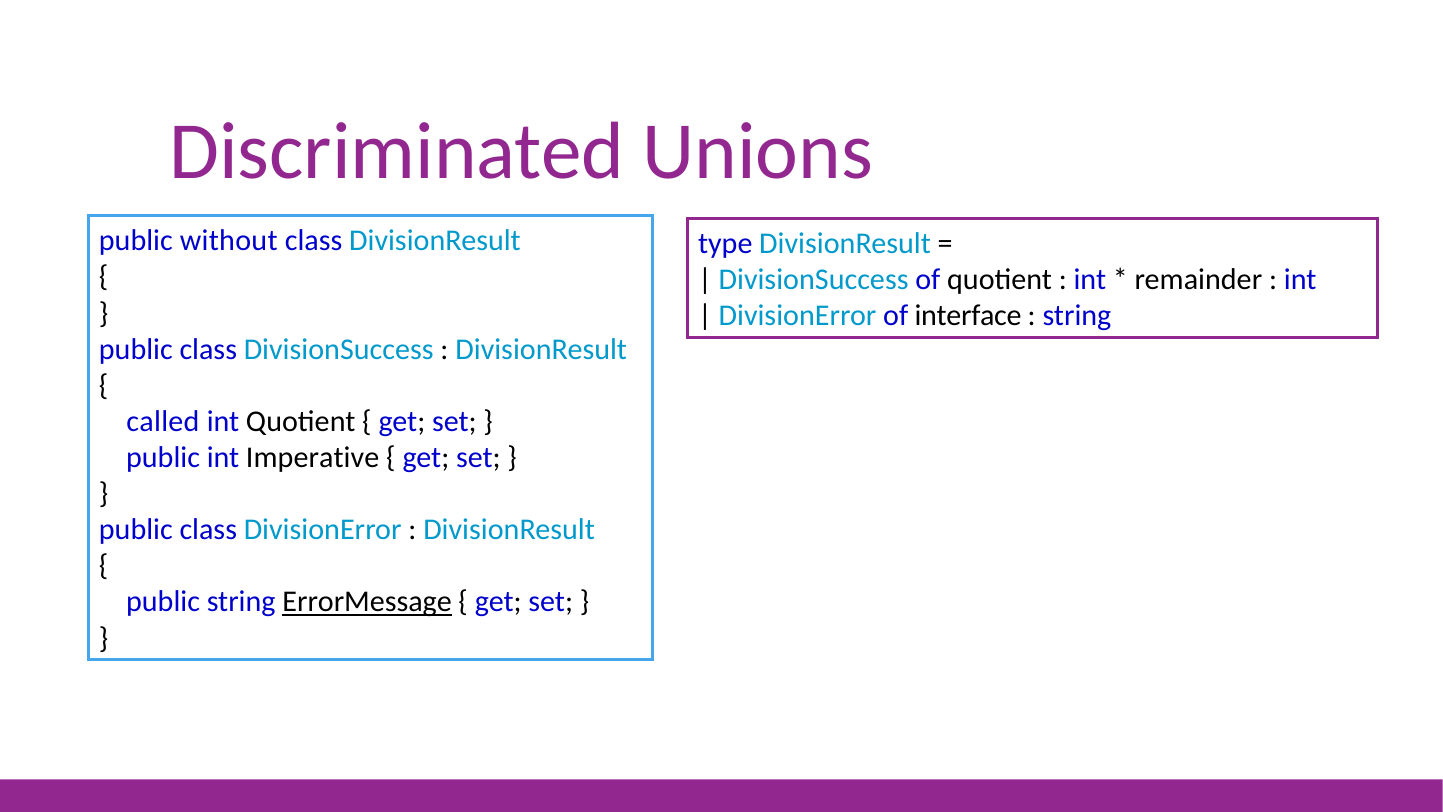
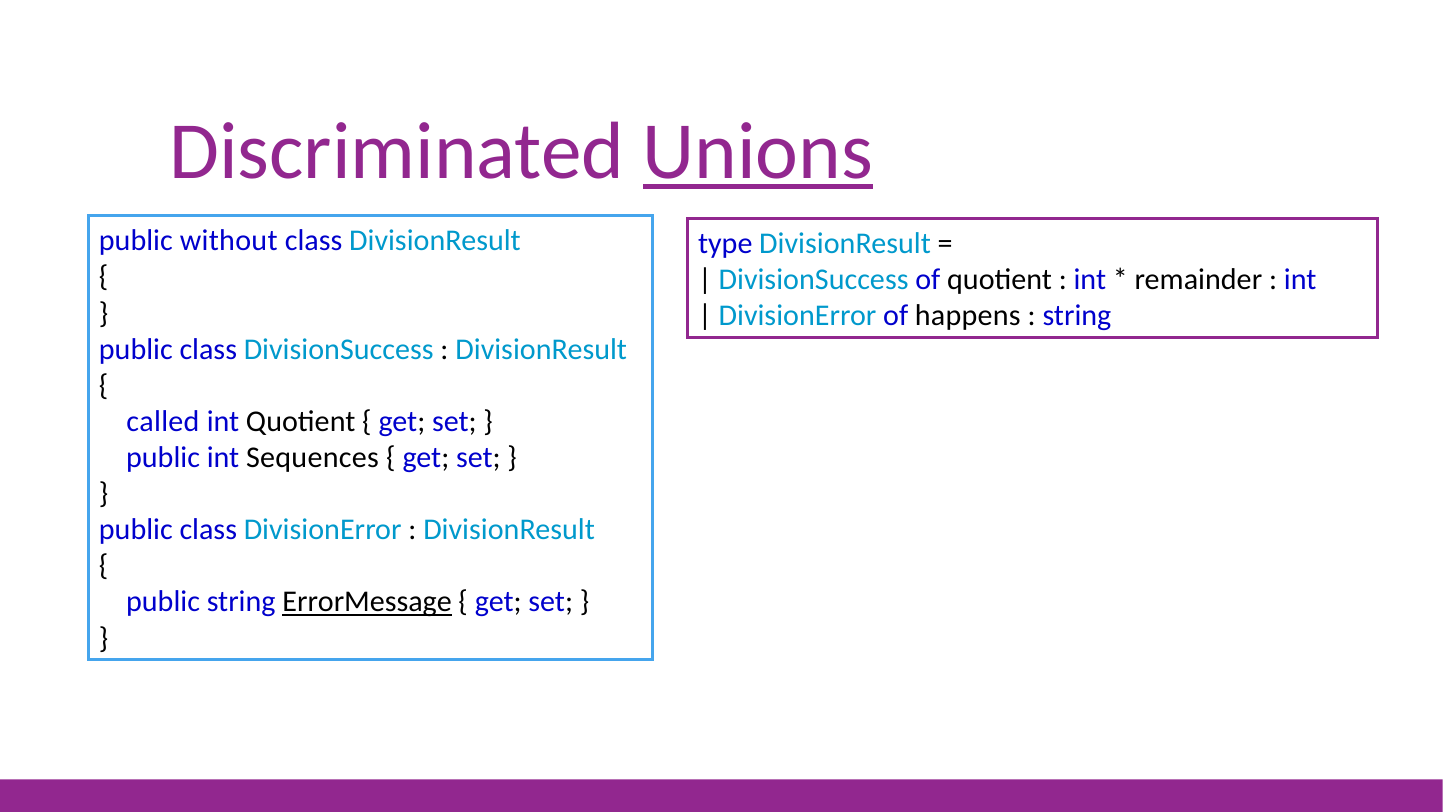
Unions underline: none -> present (758, 152)
interface: interface -> happens (968, 316)
Imperative: Imperative -> Sequences (312, 457)
